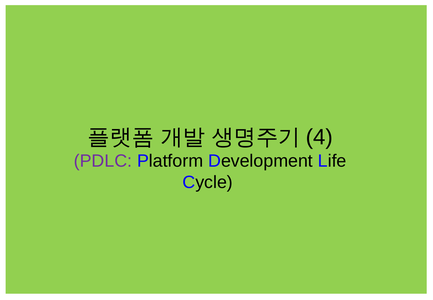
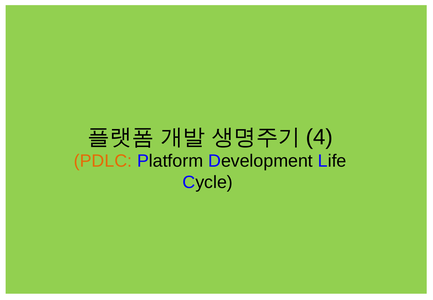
PDLC colour: purple -> orange (103, 161)
